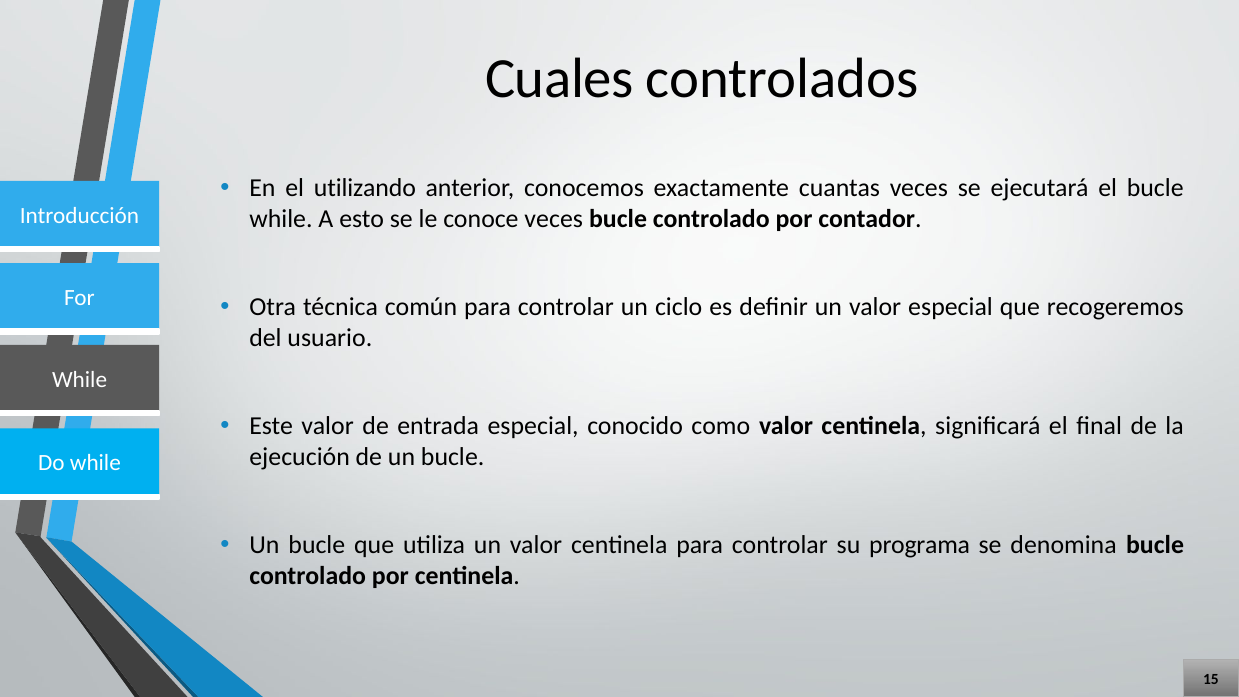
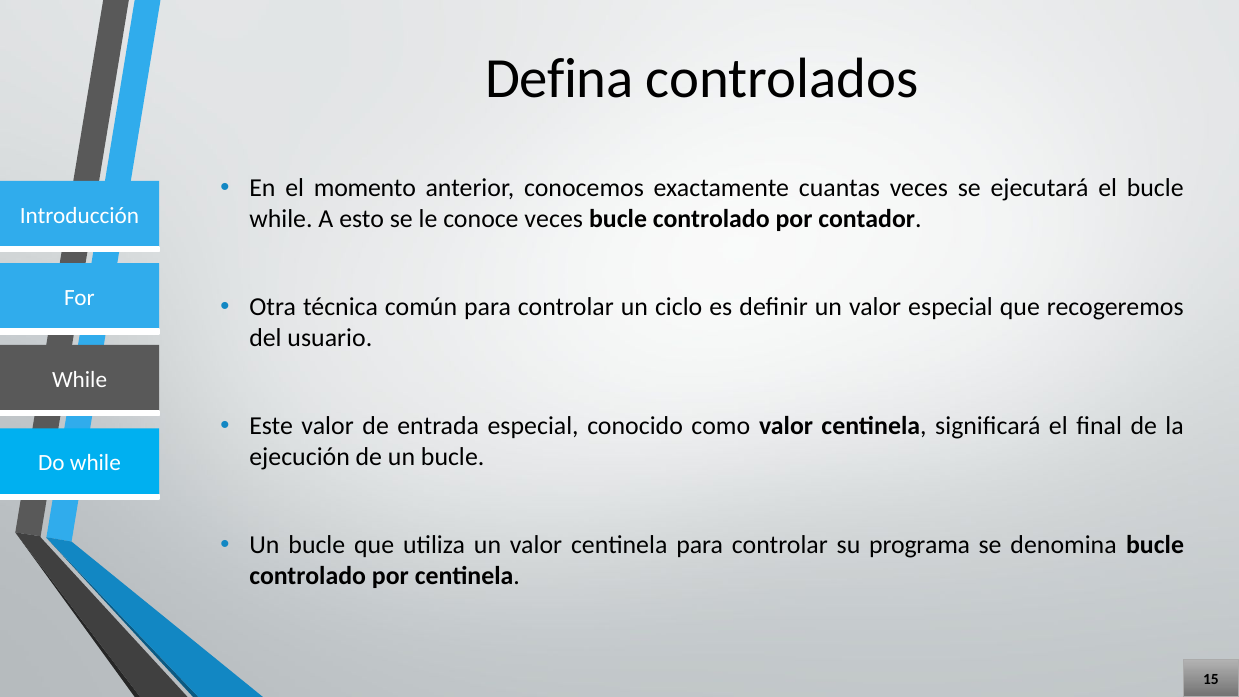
Cuales: Cuales -> Defina (559, 78)
utilizando: utilizando -> momento (365, 188)
